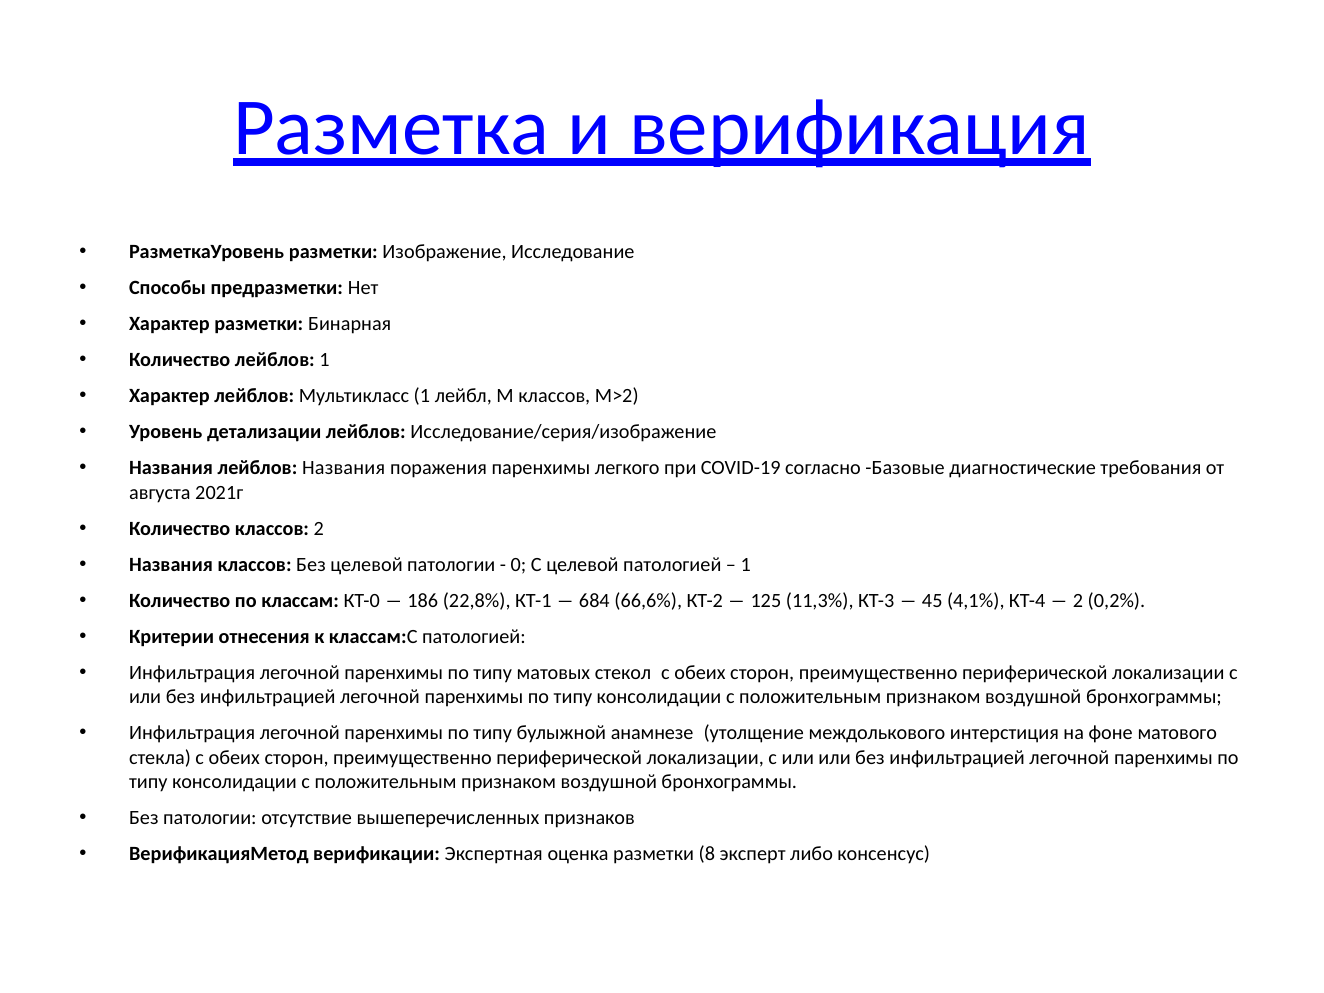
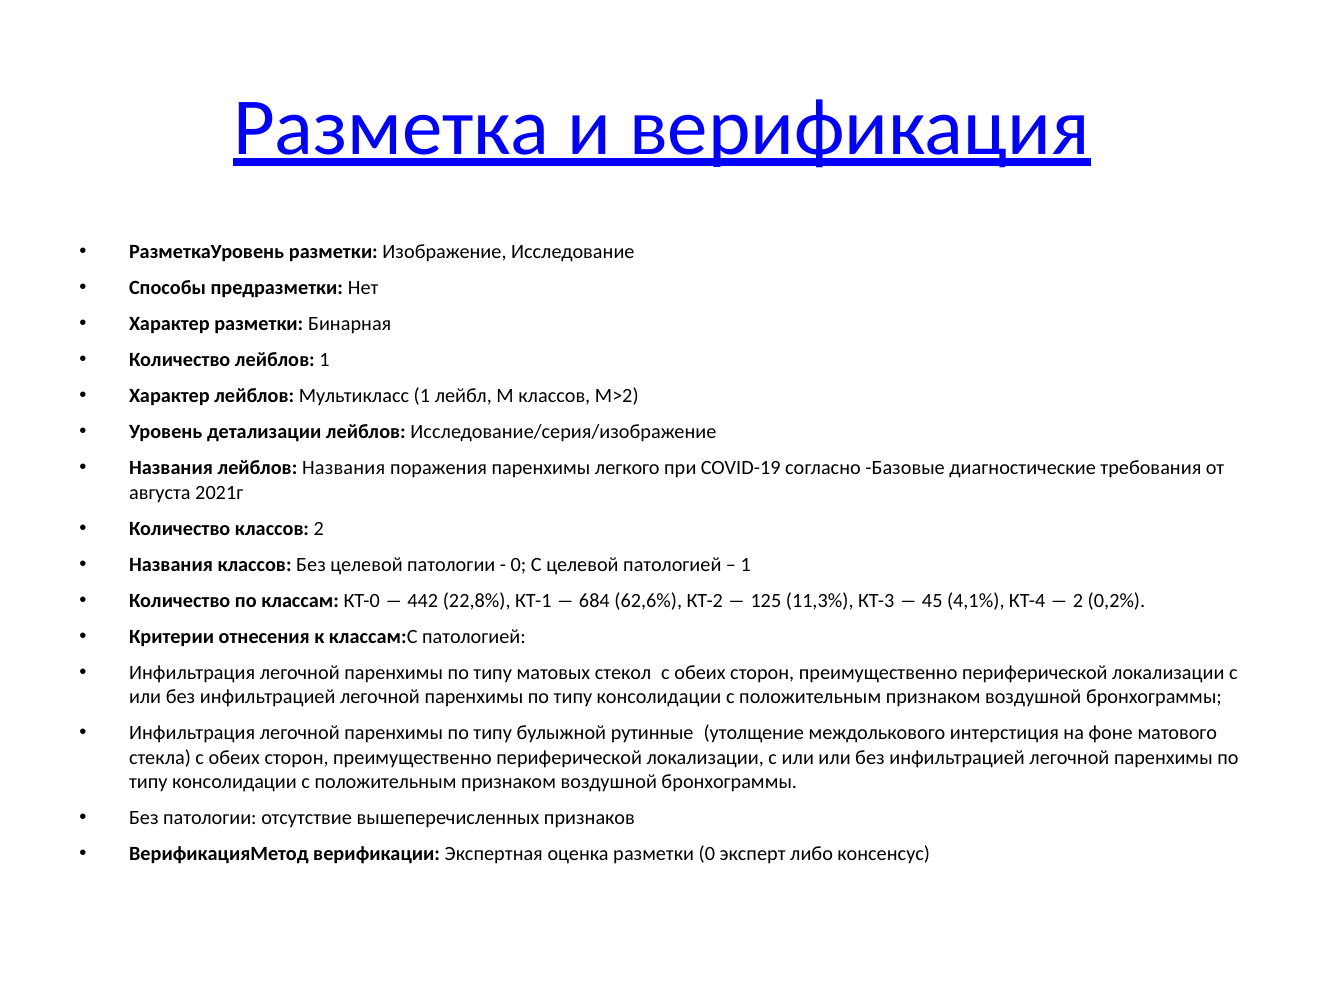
186: 186 -> 442 (423, 601)
66,6%: 66,6% -> 62,6% (648, 601)
анамнезе: анамнезе -> рутинные (652, 733)
разметки 8: 8 -> 0 (707, 854)
